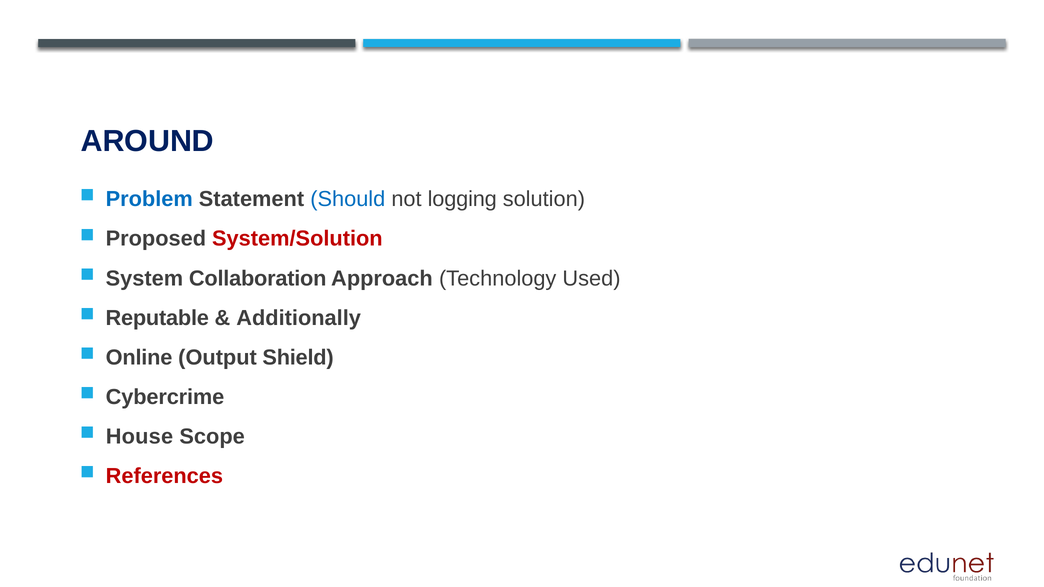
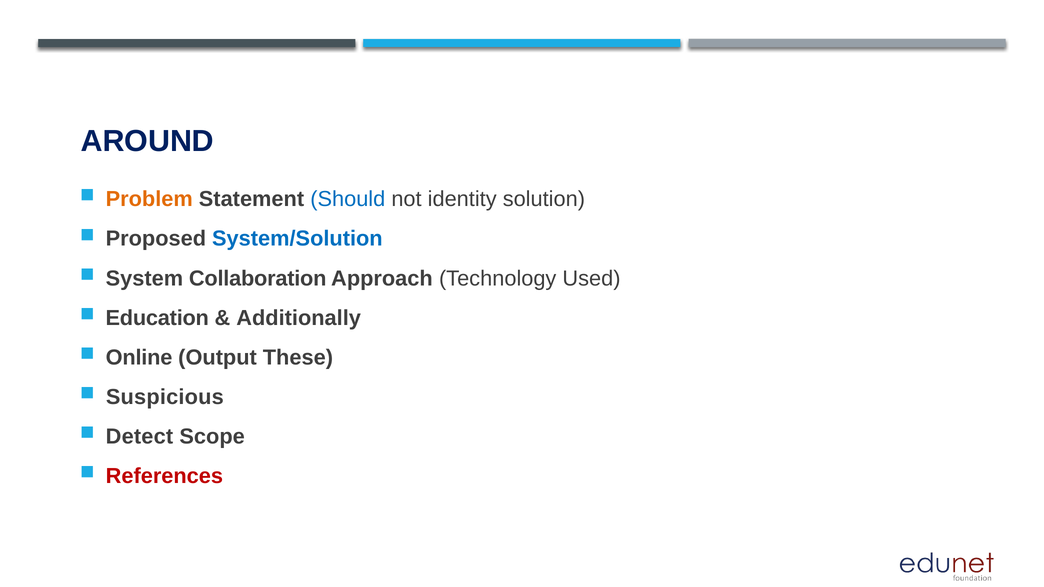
Problem colour: blue -> orange (149, 199)
logging: logging -> identity (462, 199)
System/Solution colour: red -> blue (297, 239)
Reputable: Reputable -> Education (157, 318)
Shield: Shield -> These (298, 358)
Cybercrime: Cybercrime -> Suspicious (165, 397)
House: House -> Detect (139, 437)
